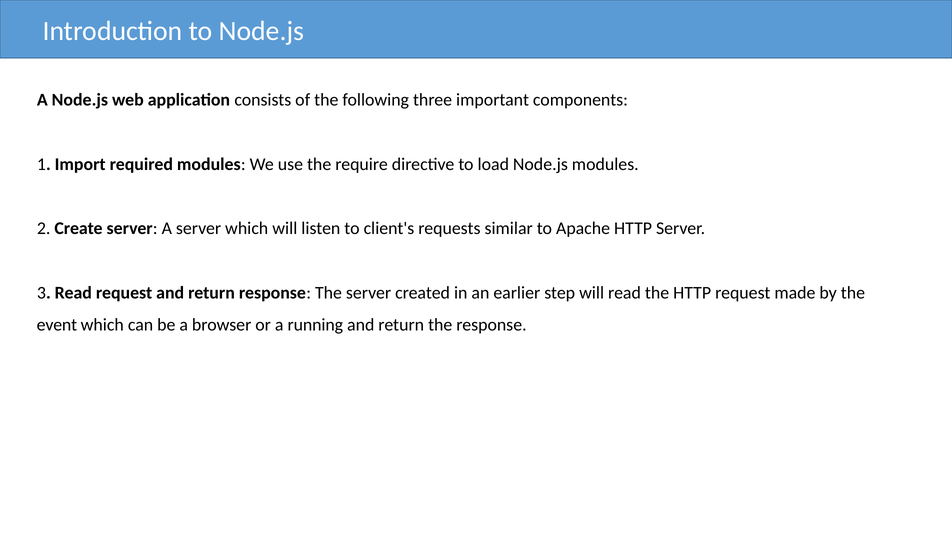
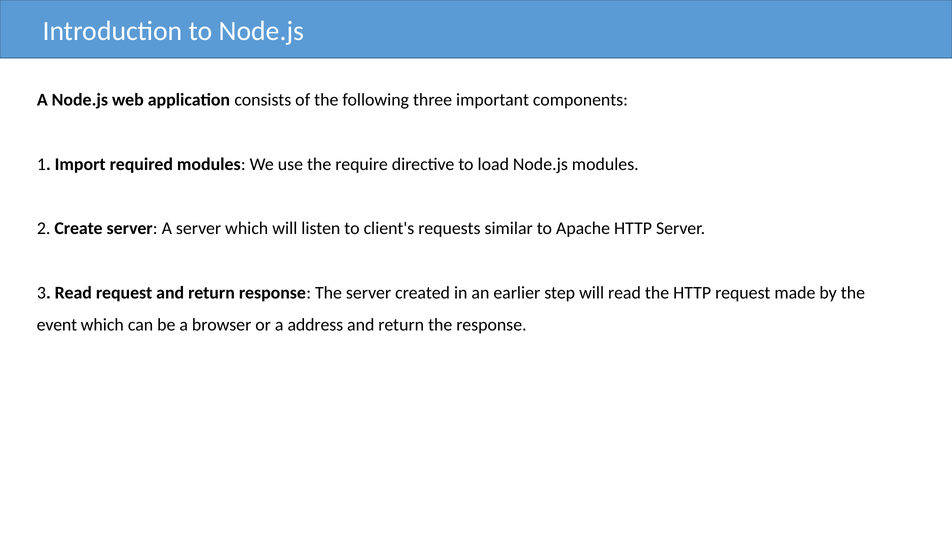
running: running -> address (315, 325)
